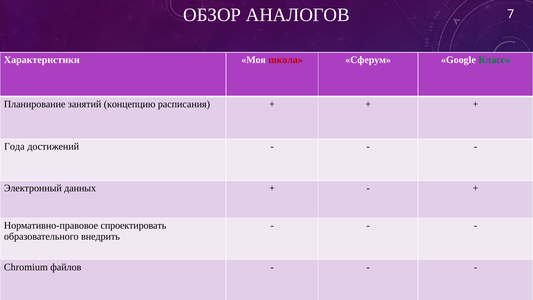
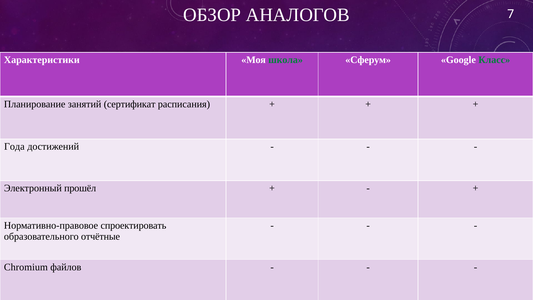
школа colour: red -> green (286, 60)
концепцию: концепцию -> сертификат (130, 104)
данных: данных -> прошёл (80, 188)
внедрить: внедрить -> отчётные (101, 236)
